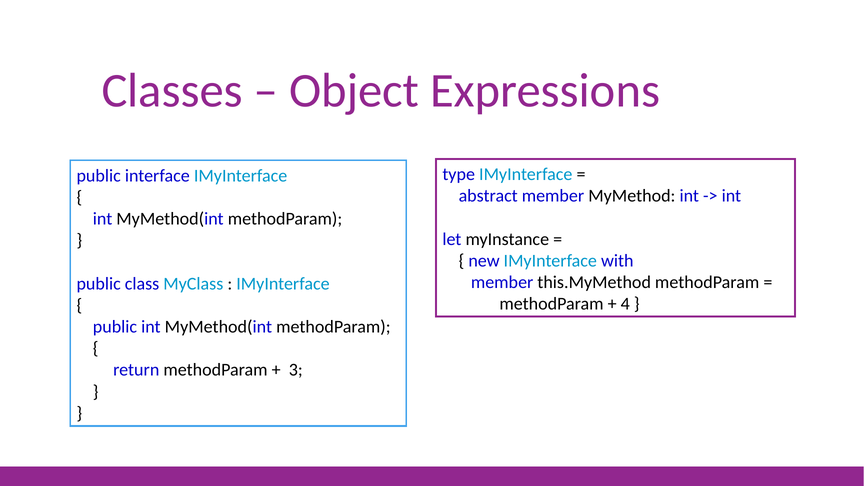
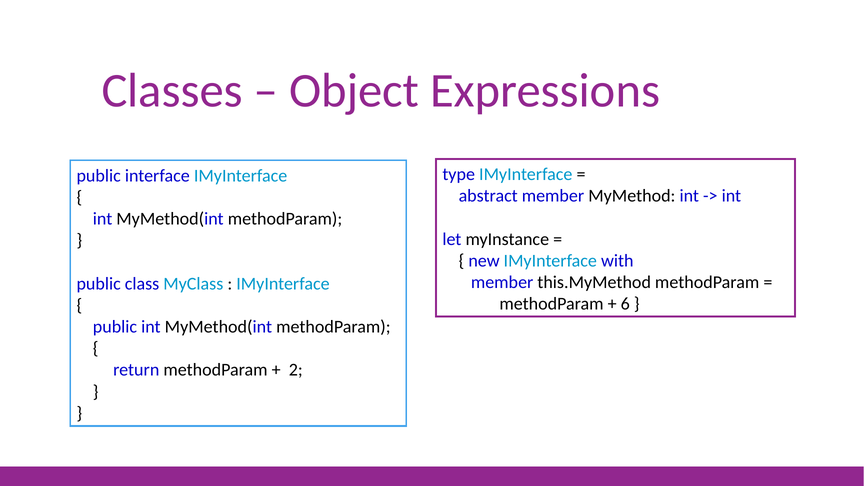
4: 4 -> 6 (625, 304)
3: 3 -> 2 (296, 370)
